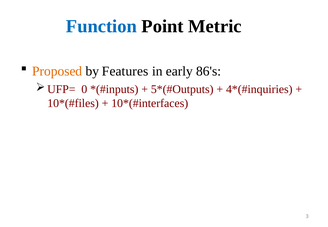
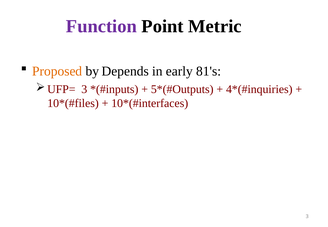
Function colour: blue -> purple (101, 26)
Features: Features -> Depends (125, 71)
86's: 86's -> 81's (209, 71)
0: 0 -> 3 (84, 89)
